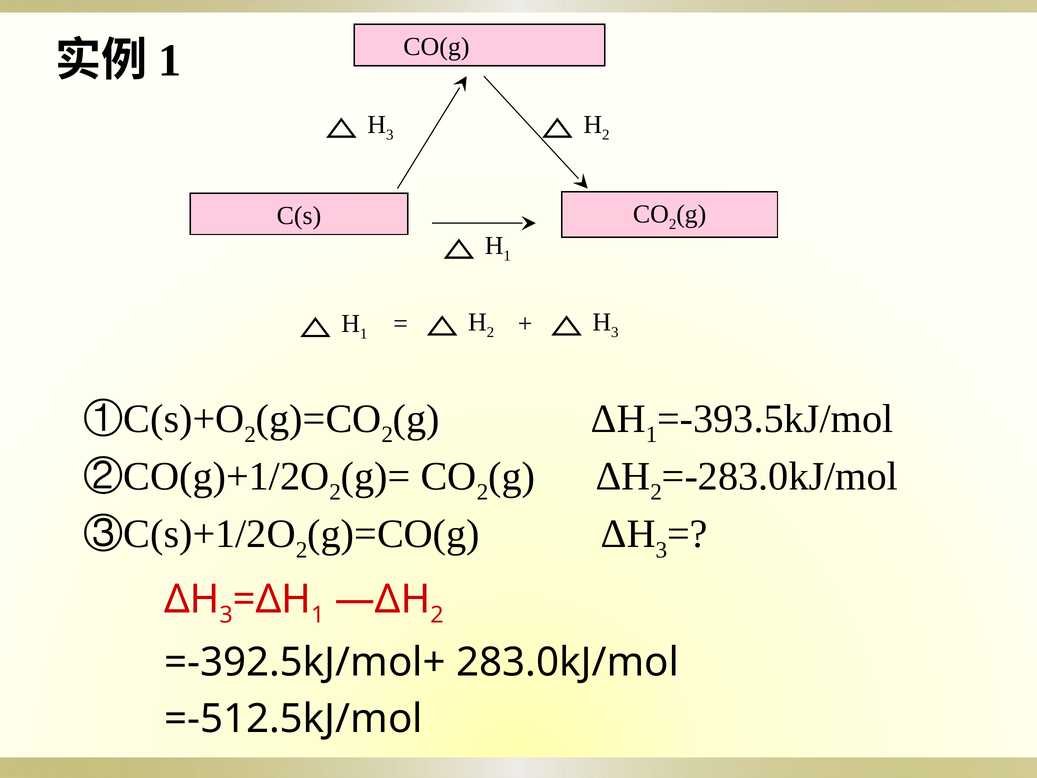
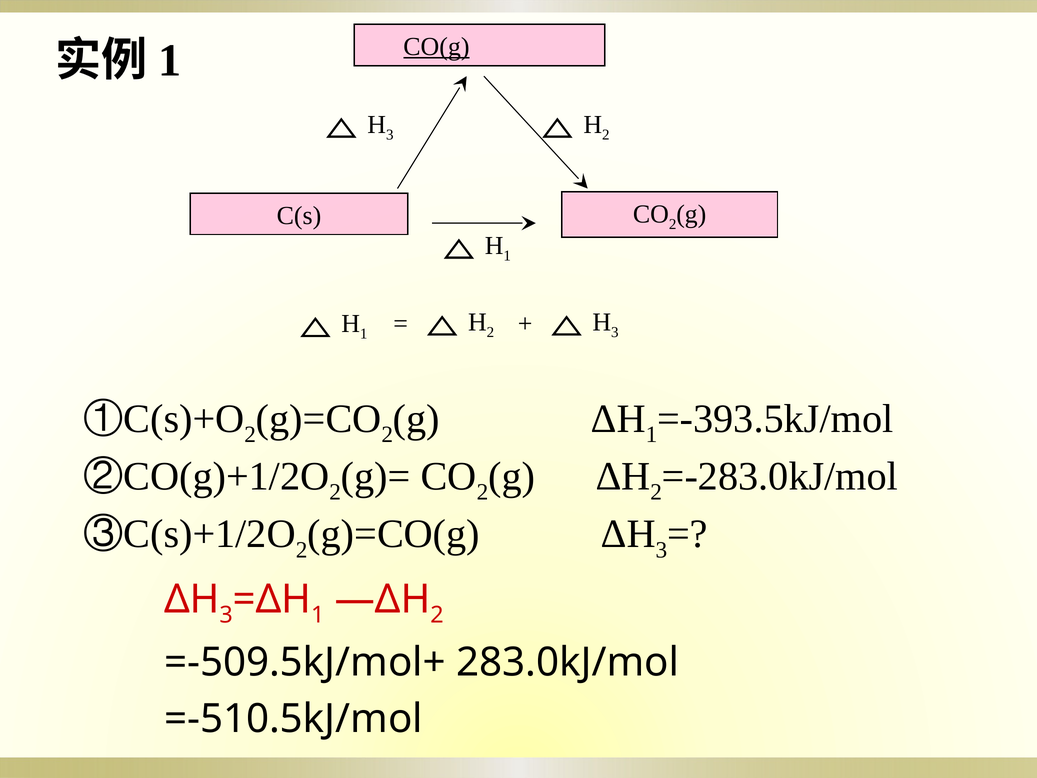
CO(g underline: none -> present (436, 47)
=-392.5kJ/mol+: =-392.5kJ/mol+ -> =-509.5kJ/mol+ (305, 662)
=-512.5kJ/mol: =-512.5kJ/mol -> =-510.5kJ/mol (293, 719)
